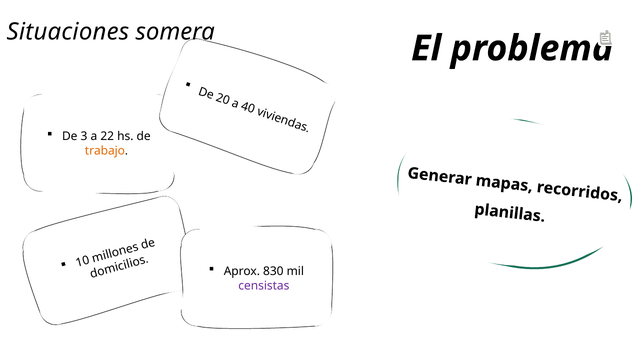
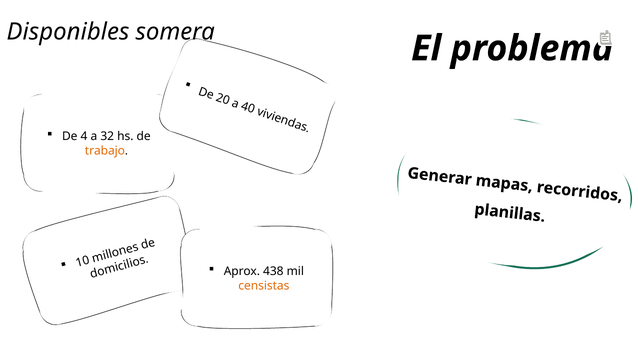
Situaciones: Situaciones -> Disponibles (68, 32)
De 3: 3 -> 4 (84, 136)
22: 22 -> 32 (107, 136)
830: 830 -> 438 (273, 271)
censistas colour: purple -> orange (264, 286)
